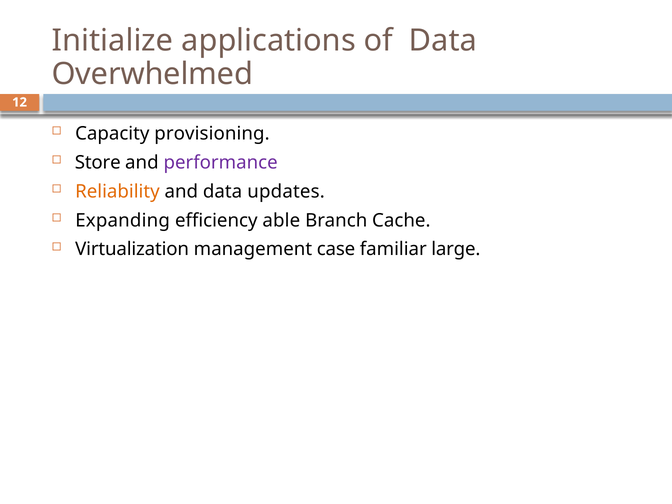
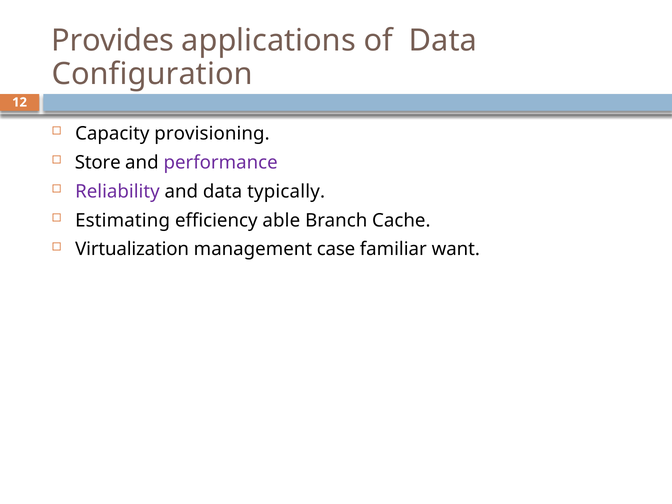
Initialize: Initialize -> Provides (113, 41)
Overwhelmed: Overwhelmed -> Configuration (152, 74)
Reliability colour: orange -> purple (117, 191)
updates: updates -> typically (286, 191)
Expanding: Expanding -> Estimating (123, 220)
large: large -> want (456, 249)
